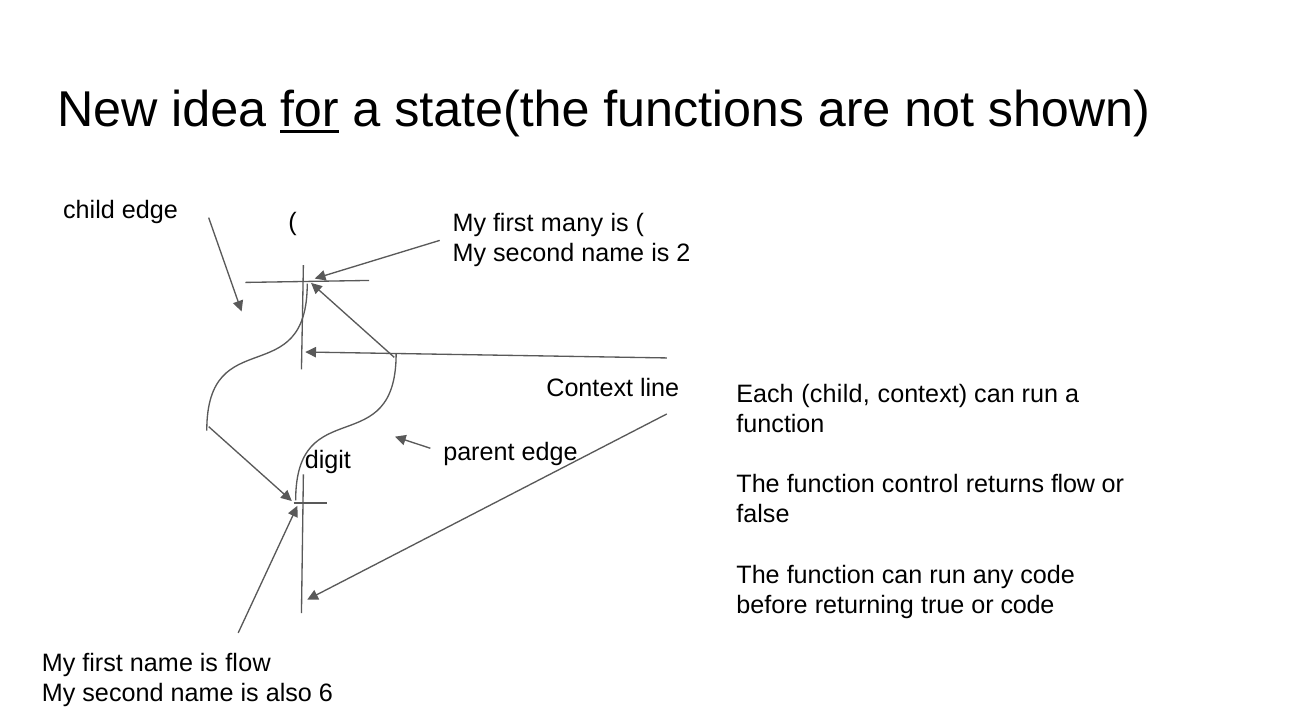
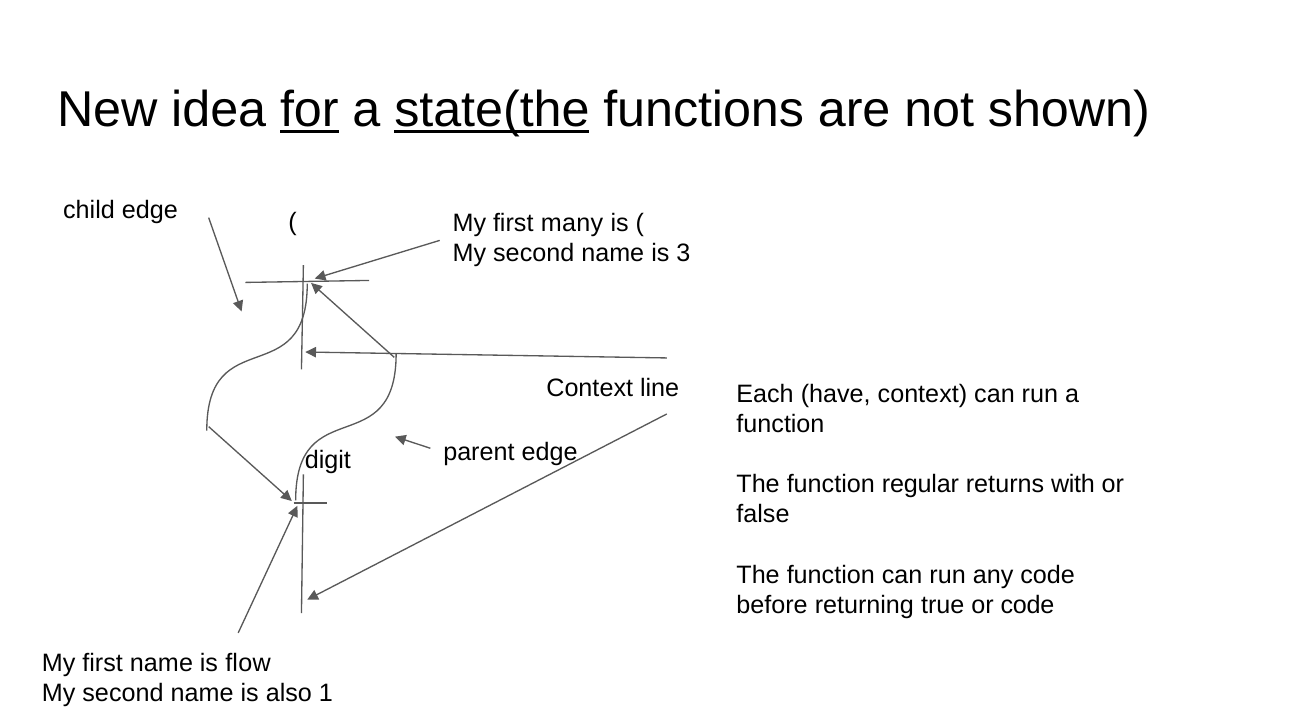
state(the underline: none -> present (492, 110)
2: 2 -> 3 (683, 253)
Each child: child -> have (836, 393)
control: control -> regular (920, 484)
returns flow: flow -> with (1073, 484)
6: 6 -> 1 (326, 692)
